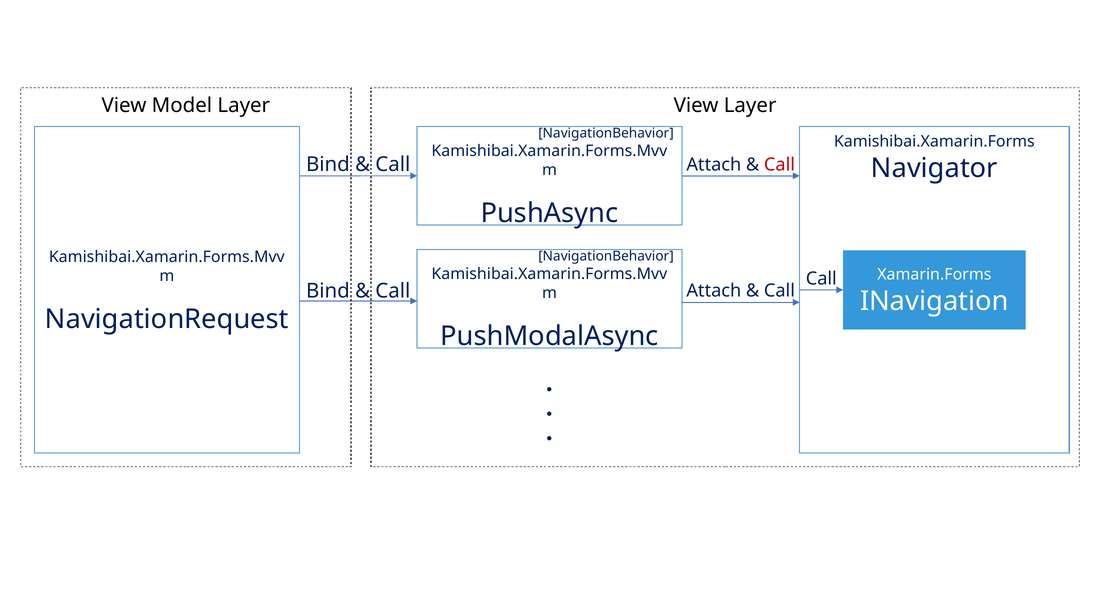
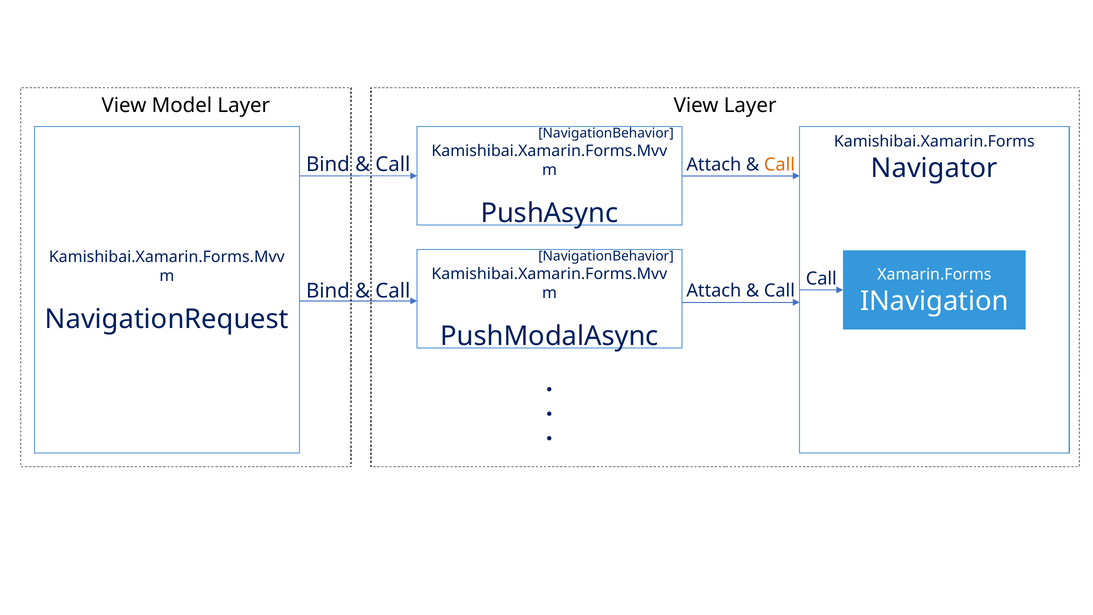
Call colour: red -> orange (780, 164)
